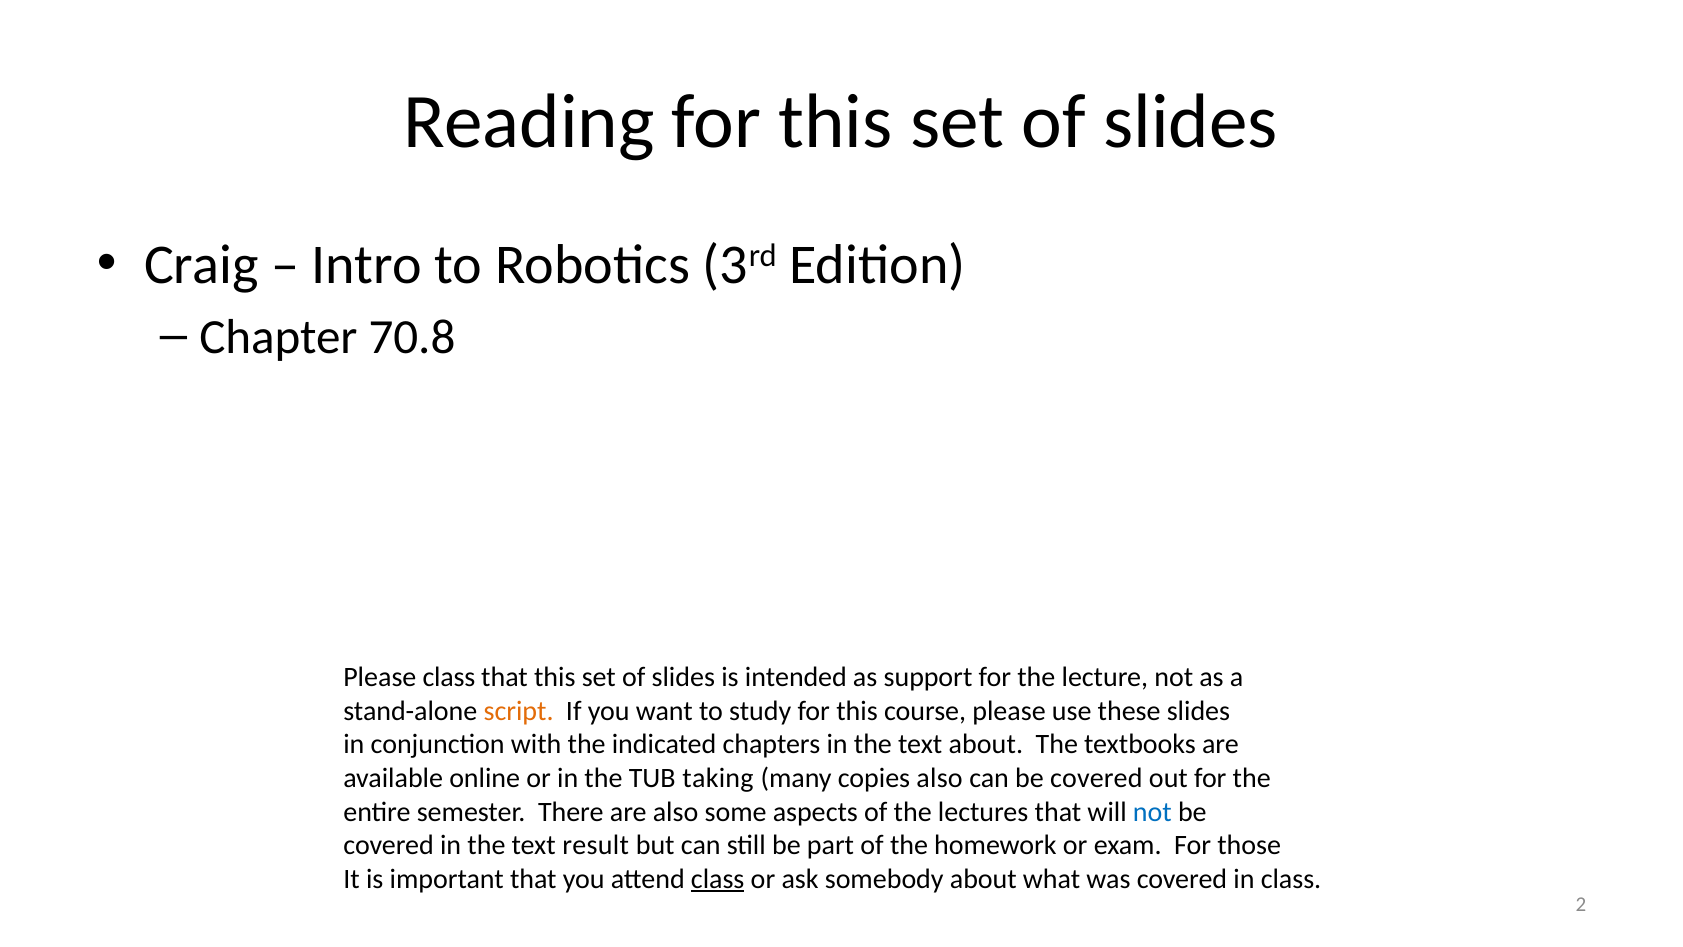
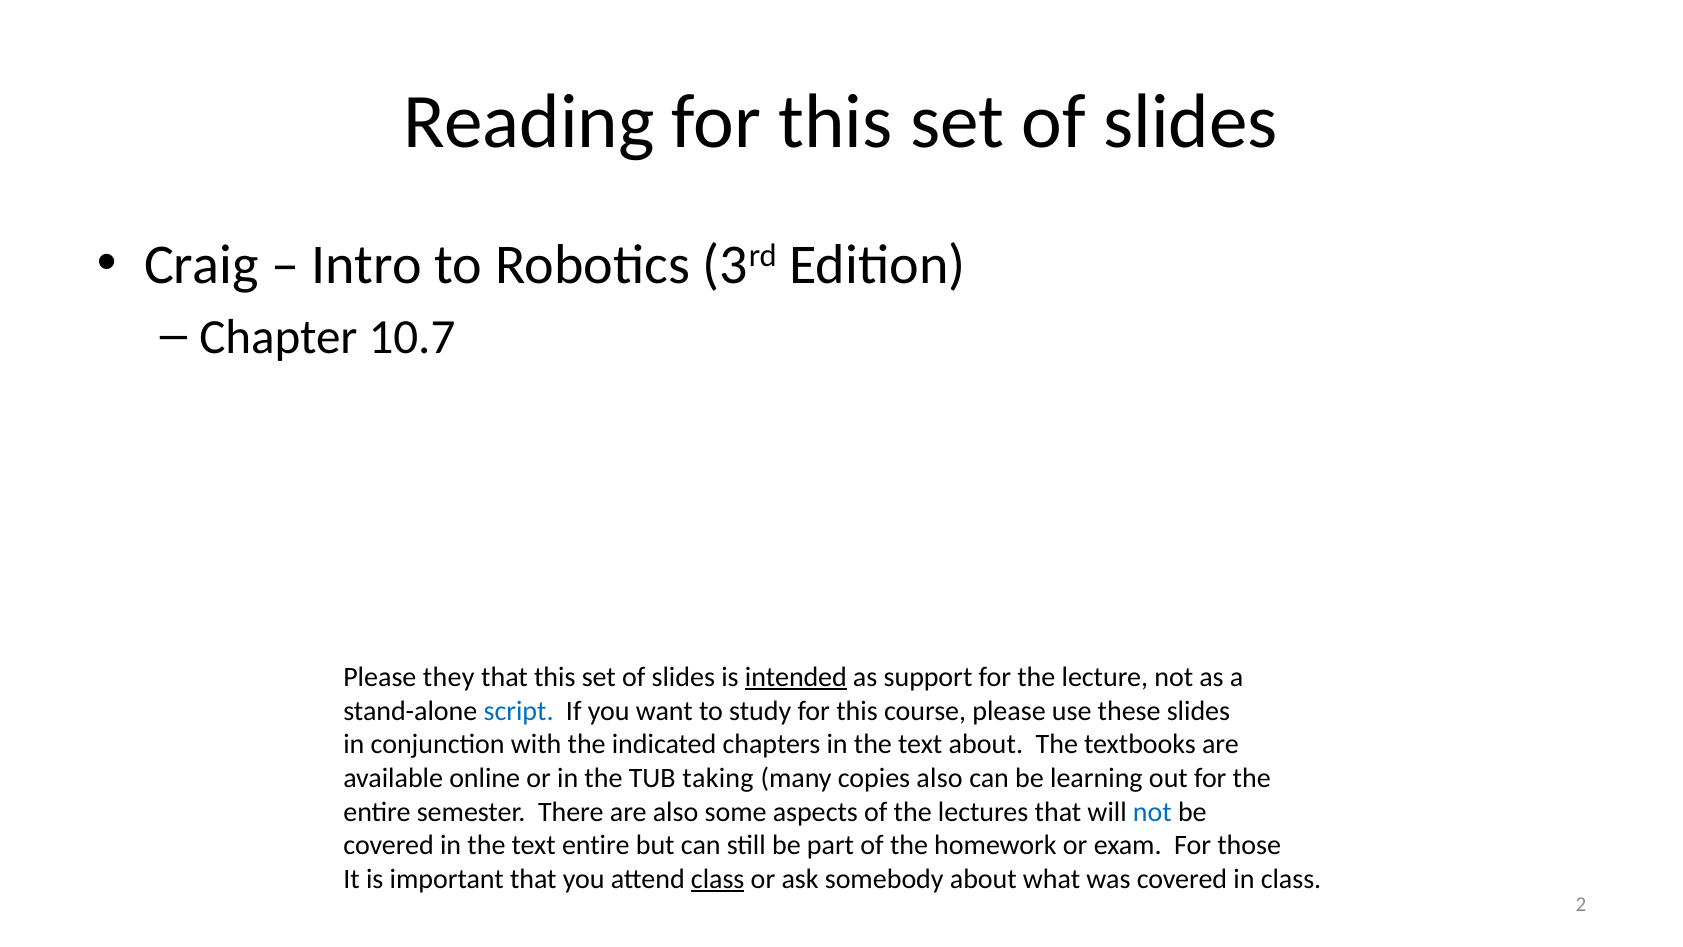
70.8: 70.8 -> 10.7 (412, 337)
Please class: class -> they (449, 677)
intended underline: none -> present (796, 677)
script colour: orange -> blue (519, 711)
can be covered: covered -> learning (1096, 778)
text result: result -> entire (596, 845)
